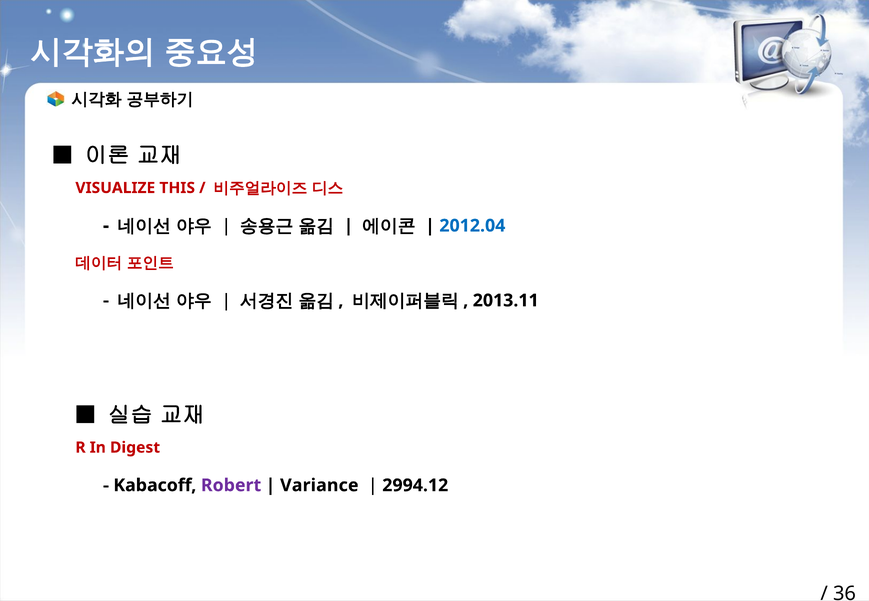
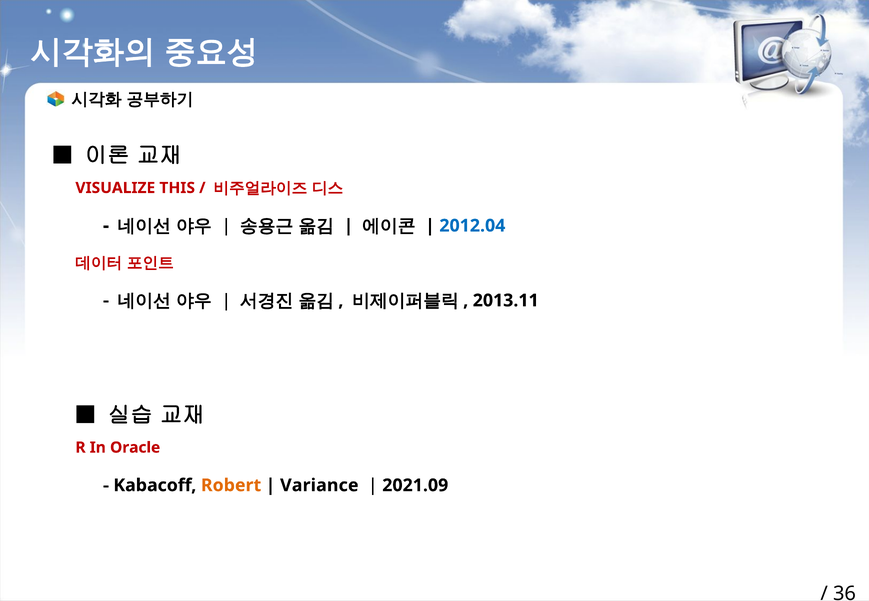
Digest: Digest -> Oracle (135, 448)
Robert colour: purple -> orange (231, 486)
2994.12: 2994.12 -> 2021.09 (415, 486)
